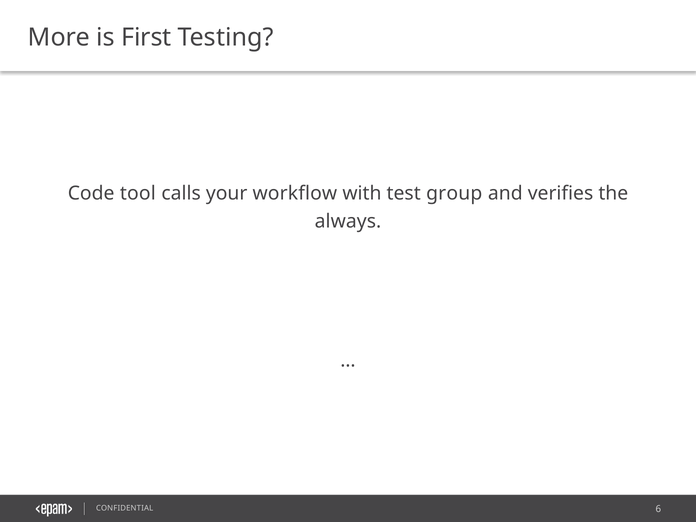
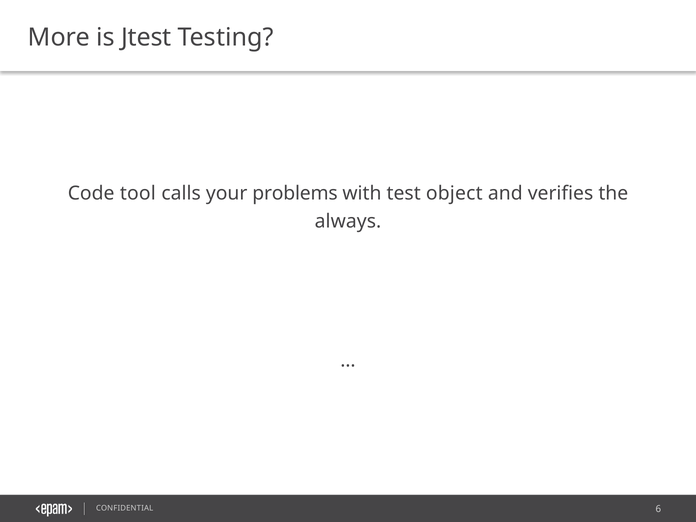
First: First -> Jtest (146, 37)
workflow: workflow -> problems (295, 193)
group: group -> object (454, 193)
